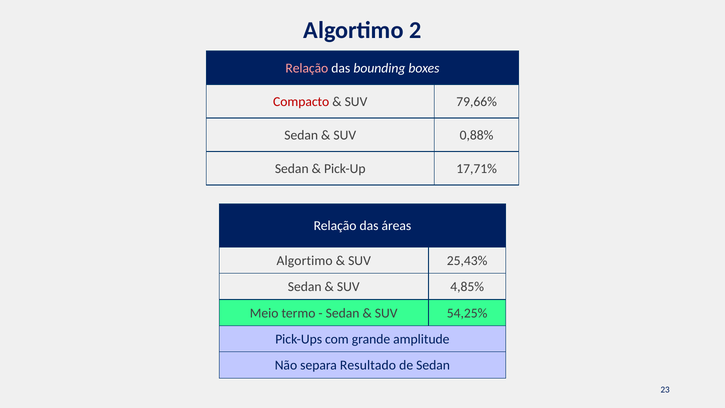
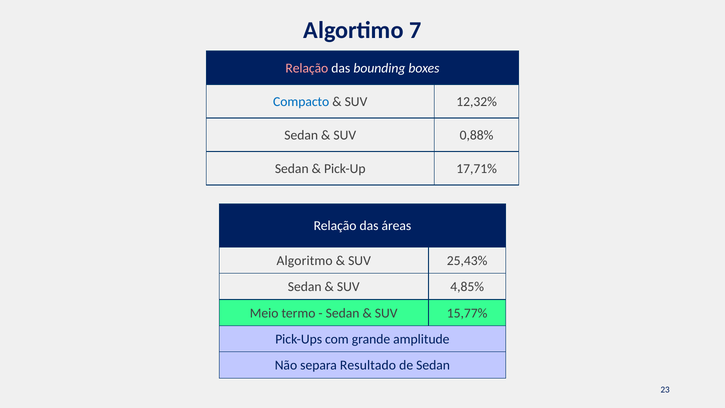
2: 2 -> 7 (415, 30)
Compacto colour: red -> blue (301, 102)
79,66%: 79,66% -> 12,32% (477, 102)
Algortimo: Algortimo -> Algoritmo (305, 261)
54,25%: 54,25% -> 15,77% (467, 313)
